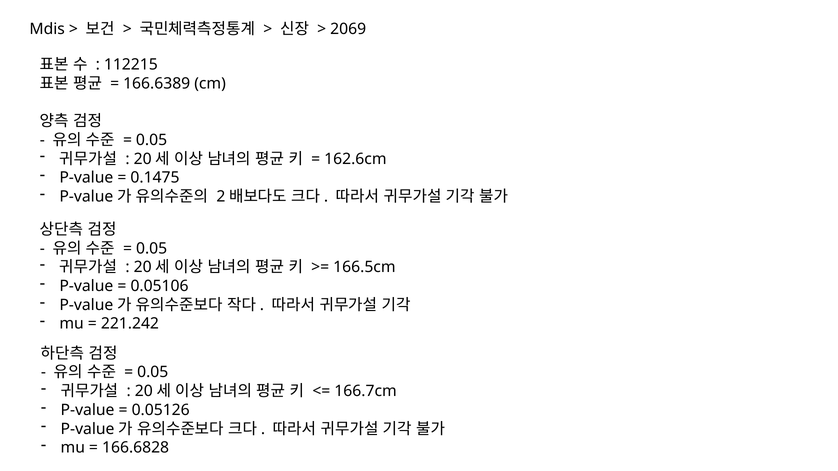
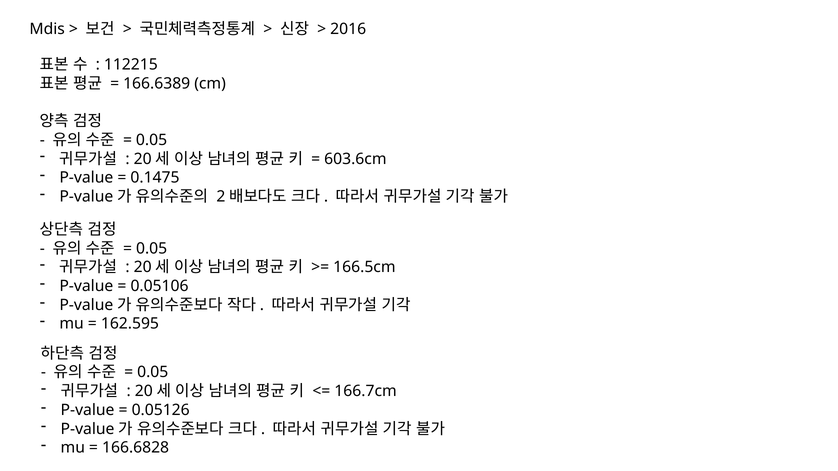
2069: 2069 -> 2016 (348, 29)
162.6cm: 162.6cm -> 603.6cm (355, 159)
221.242: 221.242 -> 162.595 (130, 324)
